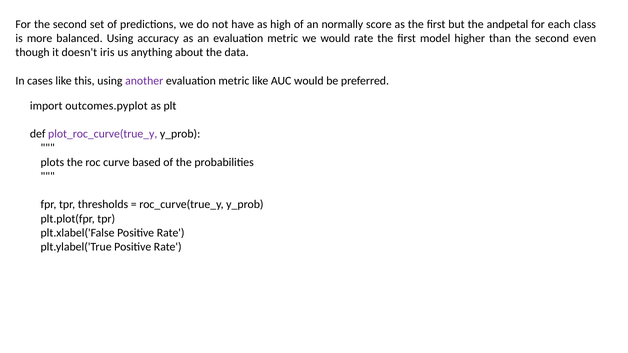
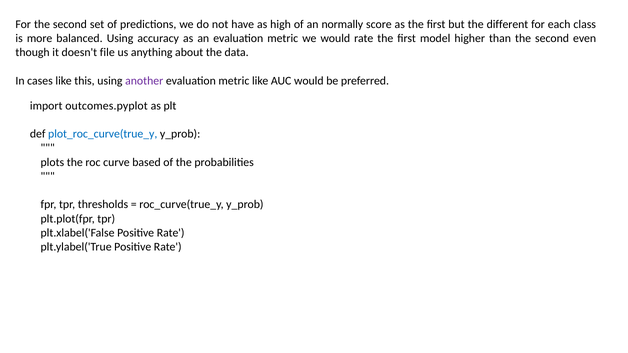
andpetal: andpetal -> different (507, 24)
iris: iris -> file (107, 53)
plot_roc_curve(true_y colour: purple -> blue (103, 134)
